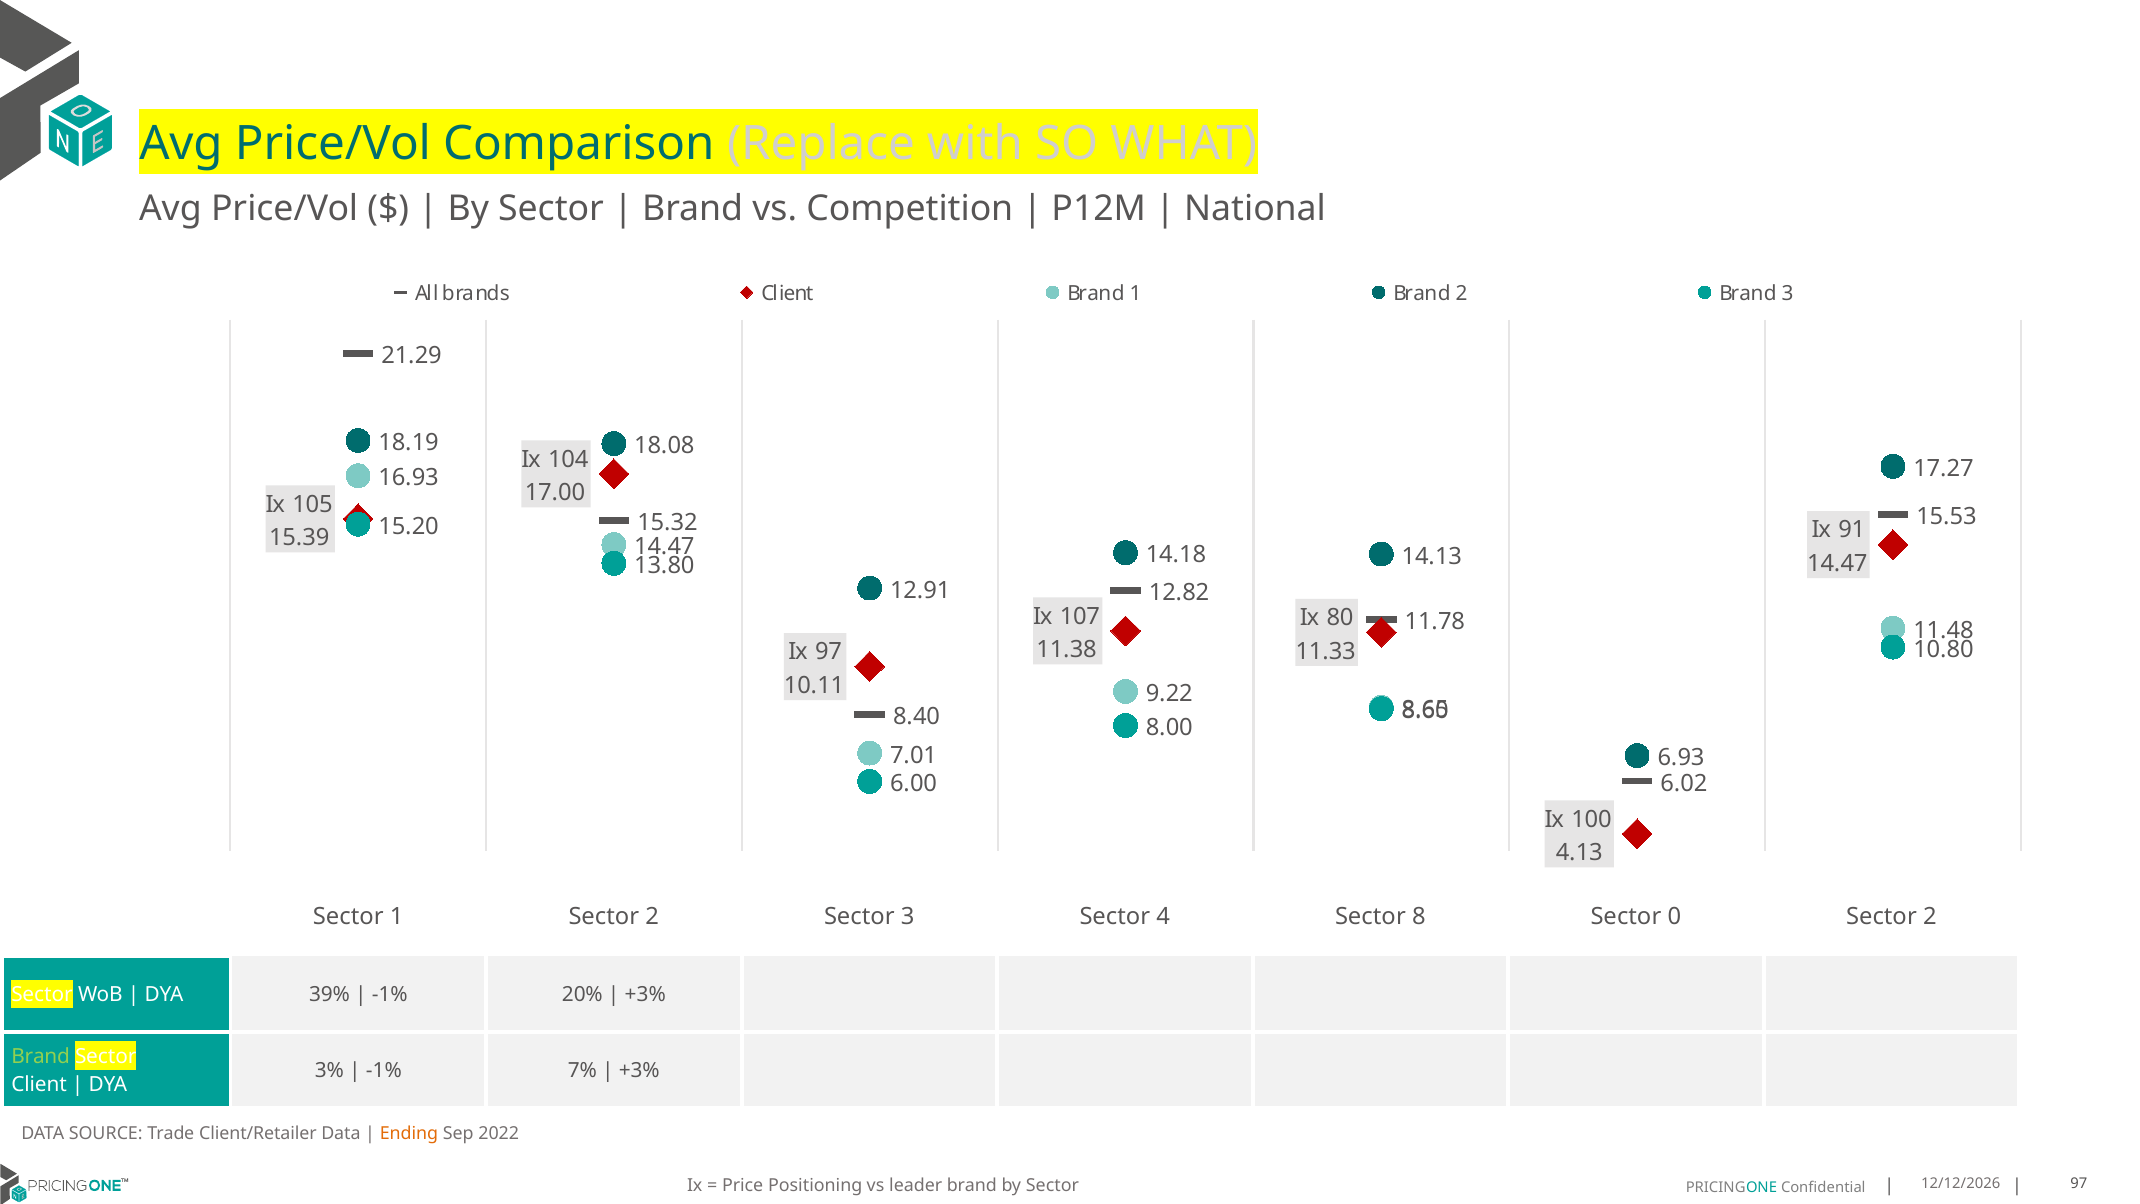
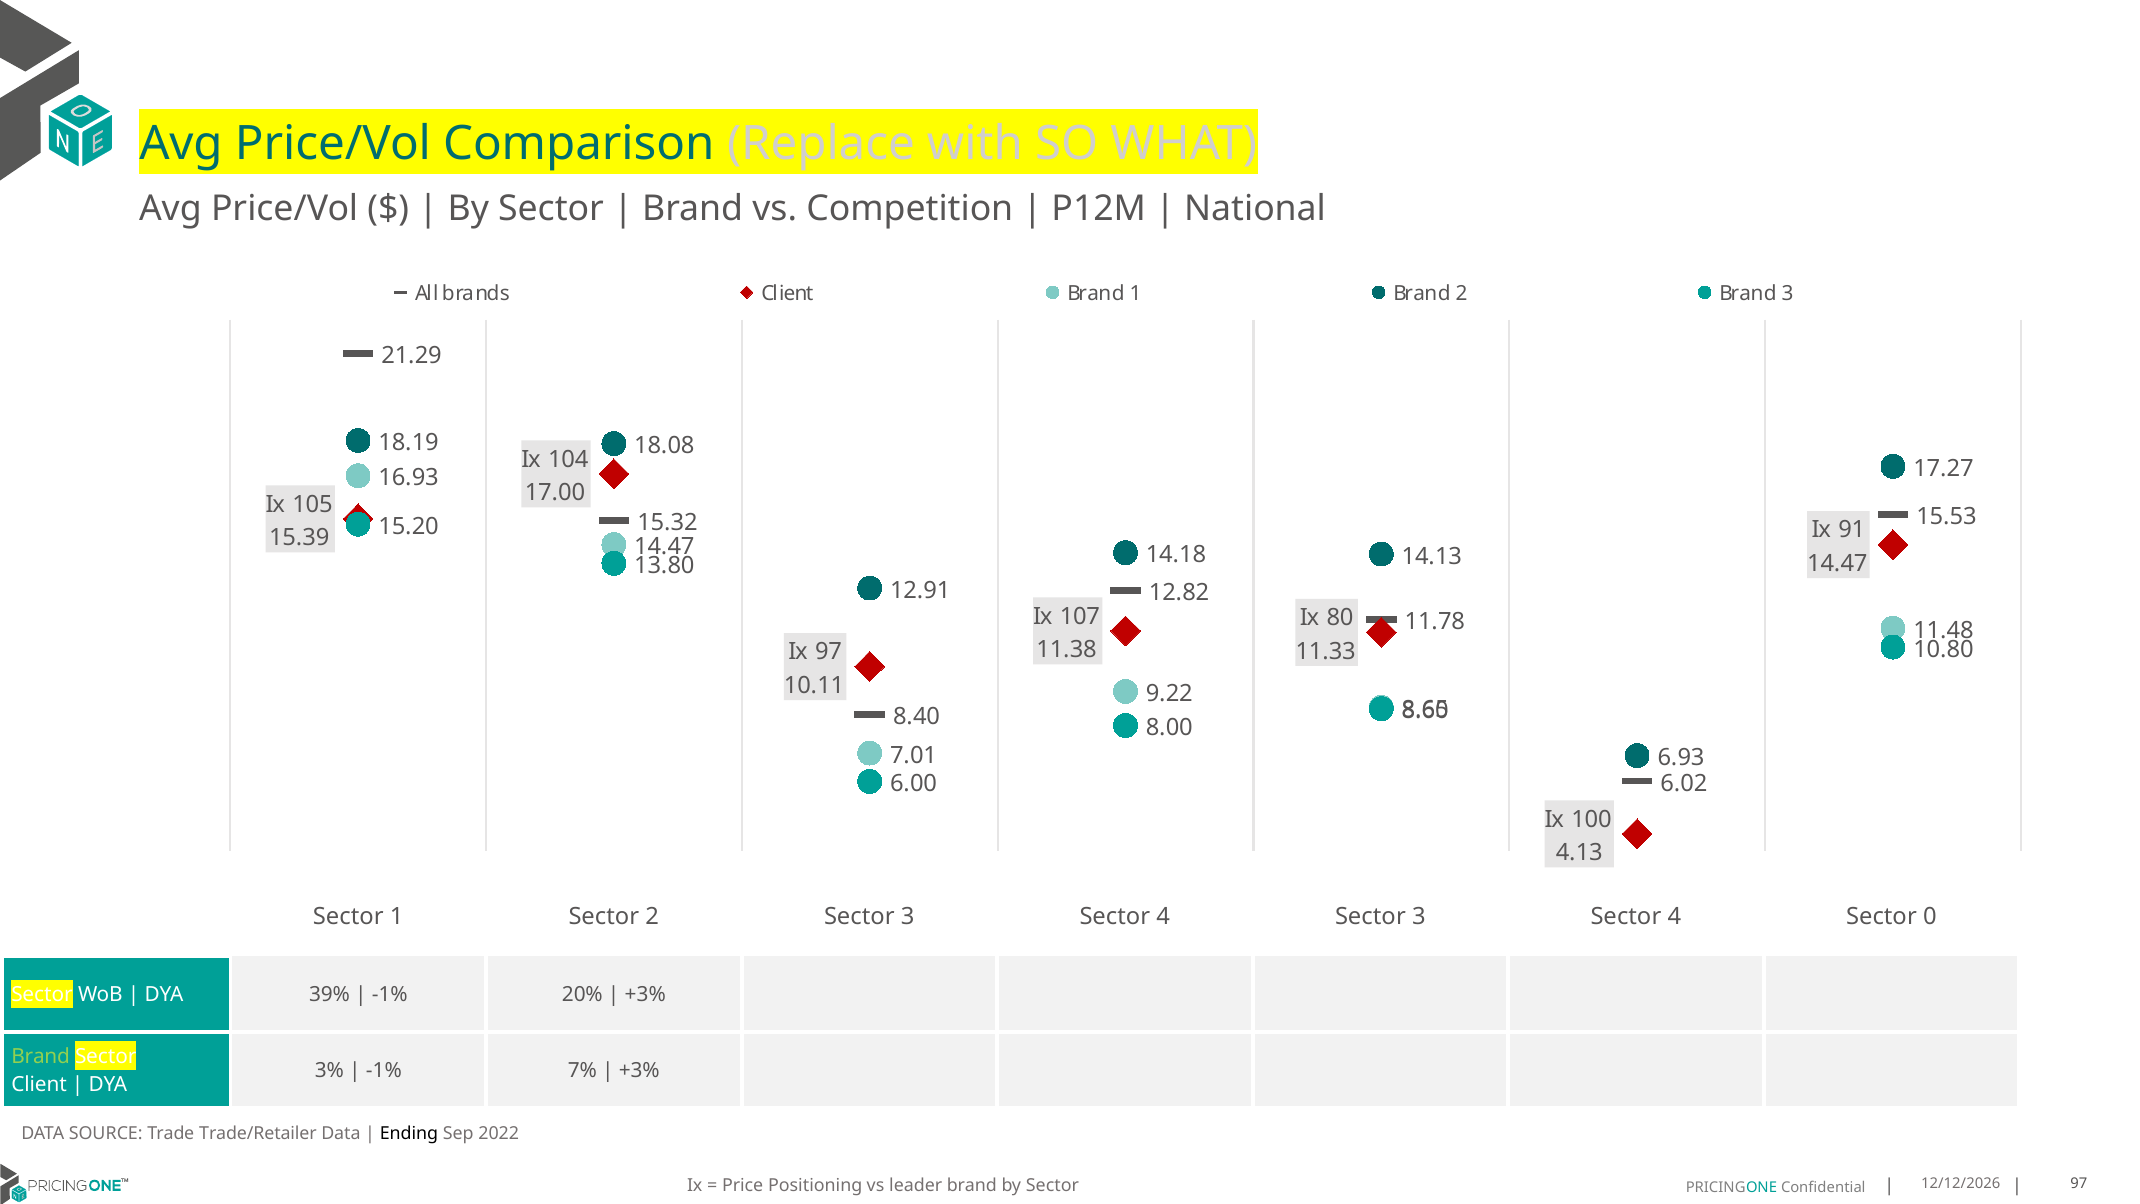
4 Sector 8: 8 -> 3 (1419, 916)
0: 0 -> 4 (1674, 916)
2: 2 -> 0 (1930, 916)
Client/Retailer: Client/Retailer -> Trade/Retailer (258, 1134)
Ending colour: orange -> black (409, 1134)
